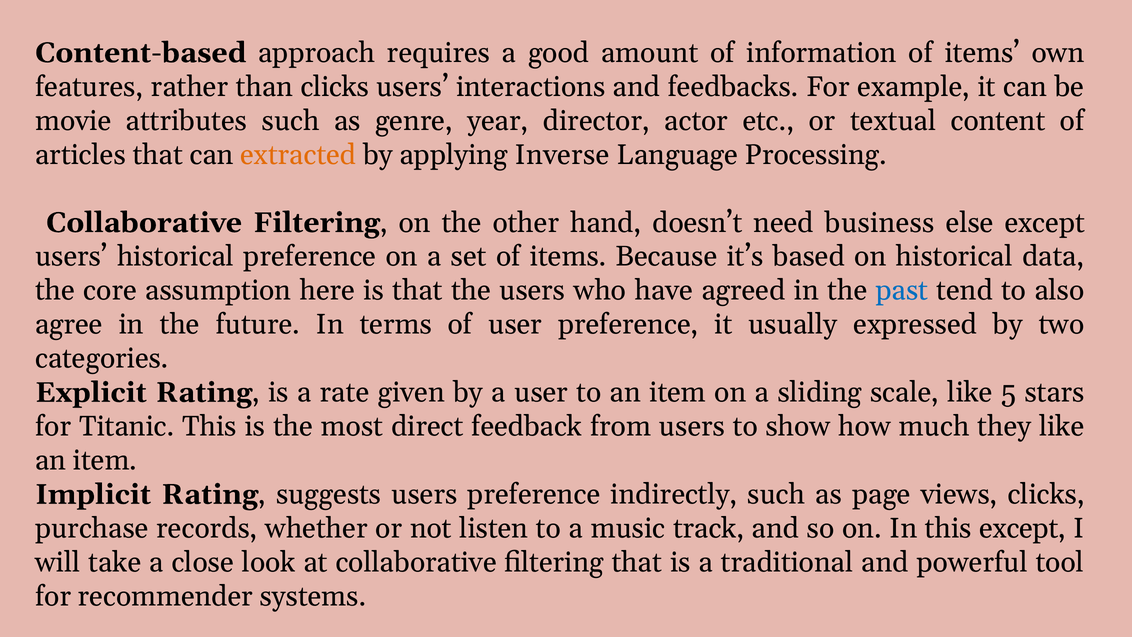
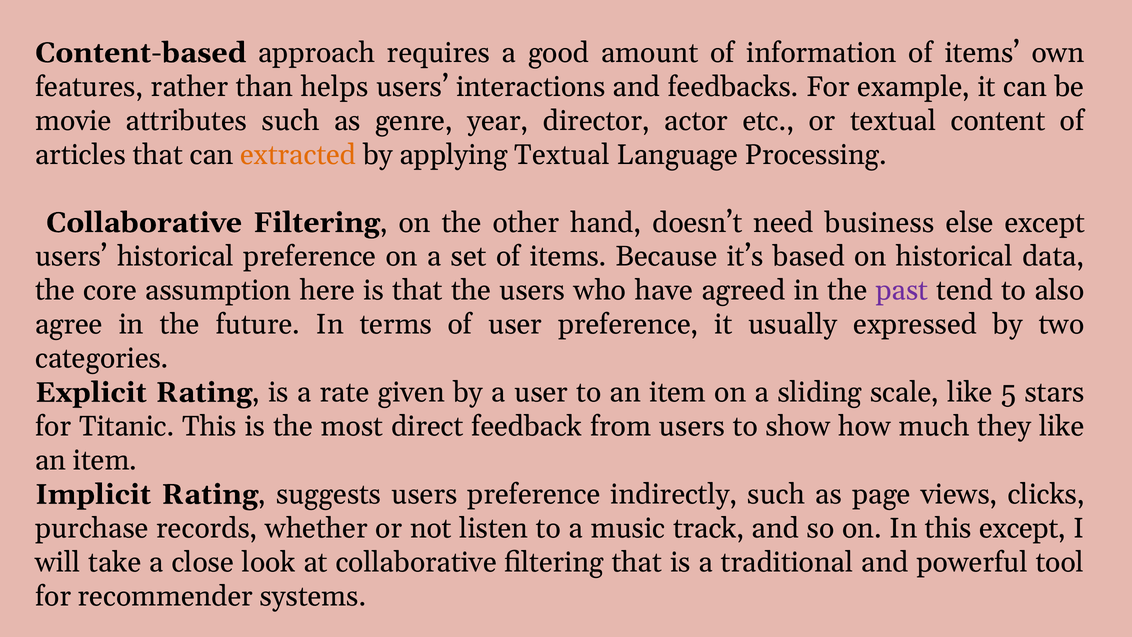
than clicks: clicks -> helps (335, 87)
applying Inverse: Inverse -> Textual (562, 155)
past colour: blue -> purple (902, 291)
